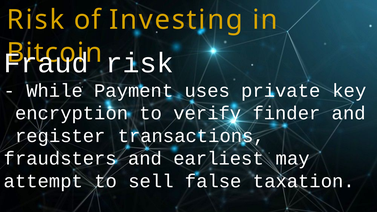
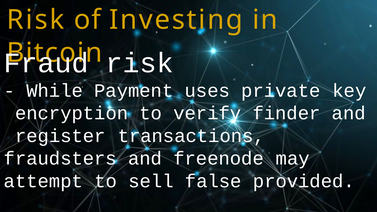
earliest: earliest -> freenode (219, 158)
taxation: taxation -> provided (304, 181)
